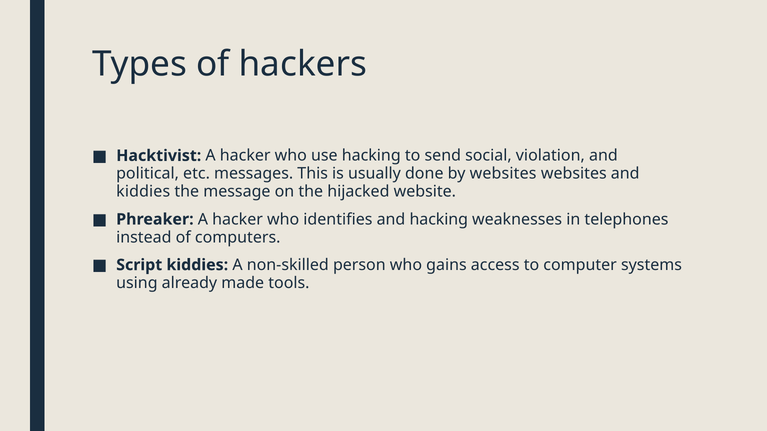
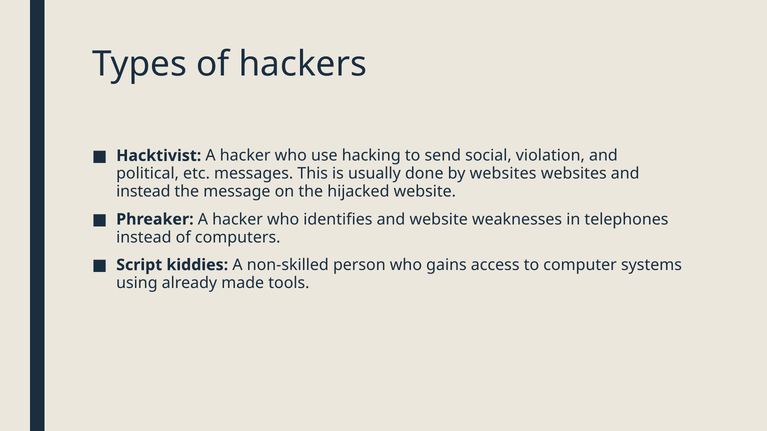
kiddies: kiddies -> instead (143, 192)
and hacking: hacking -> website (439, 220)
